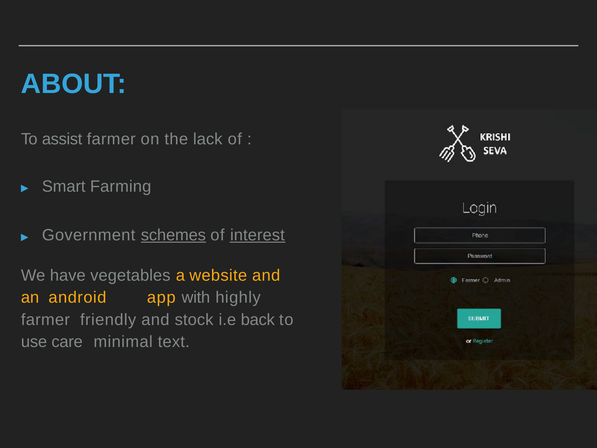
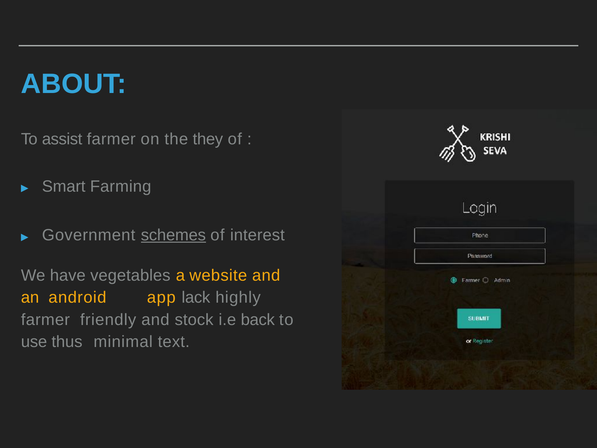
lack: lack -> they (208, 139)
interest underline: present -> none (257, 235)
with: with -> lack (196, 297)
care: care -> thus (67, 342)
